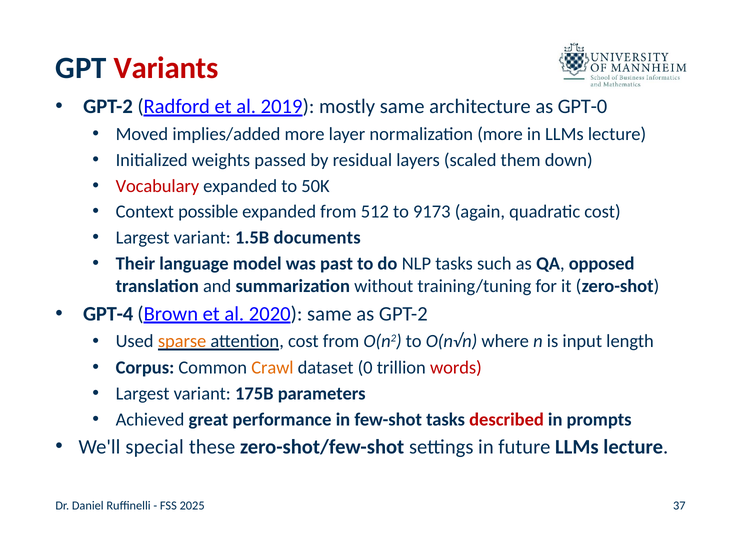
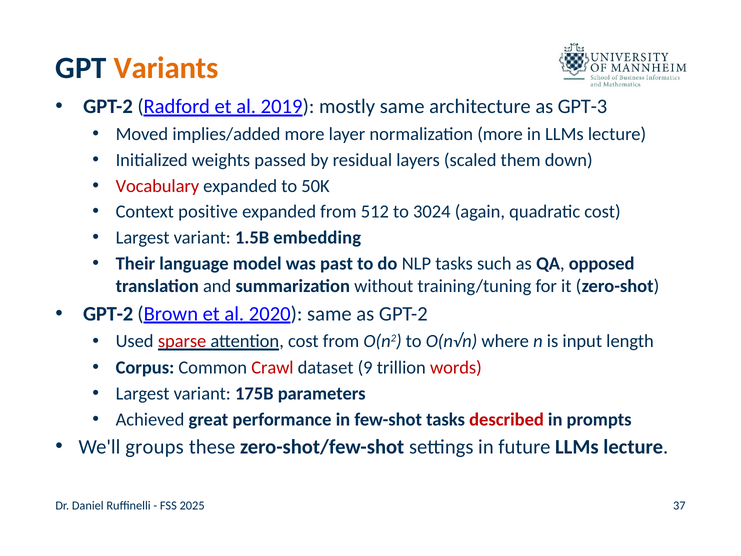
Variants colour: red -> orange (166, 68)
GPT-0: GPT-0 -> GPT-3 (582, 106)
possible: possible -> positive (208, 212)
9173: 9173 -> 3024 (432, 212)
documents: documents -> embedding (317, 238)
GPT-4: GPT-4 -> GPT-2 (108, 314)
sparse colour: orange -> red (182, 341)
Crawl colour: orange -> red (272, 367)
0: 0 -> 9 (365, 367)
special: special -> groups (155, 447)
